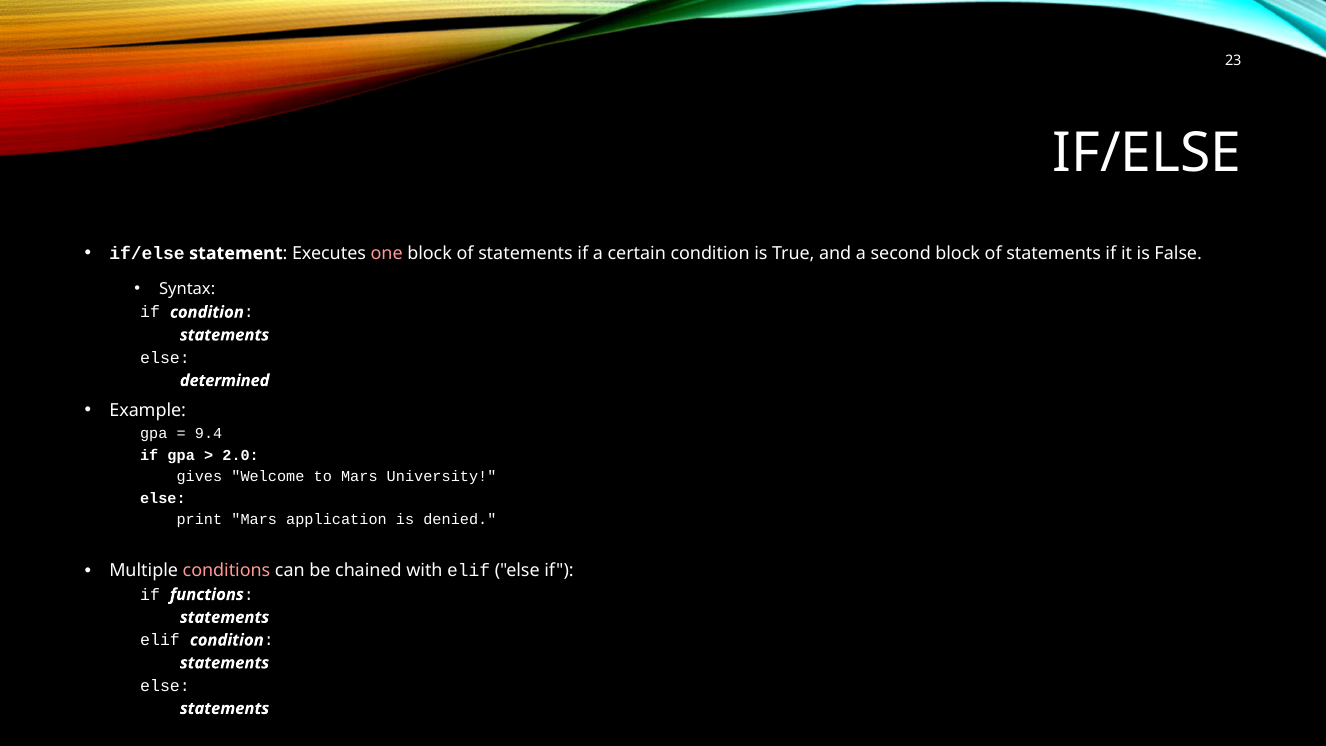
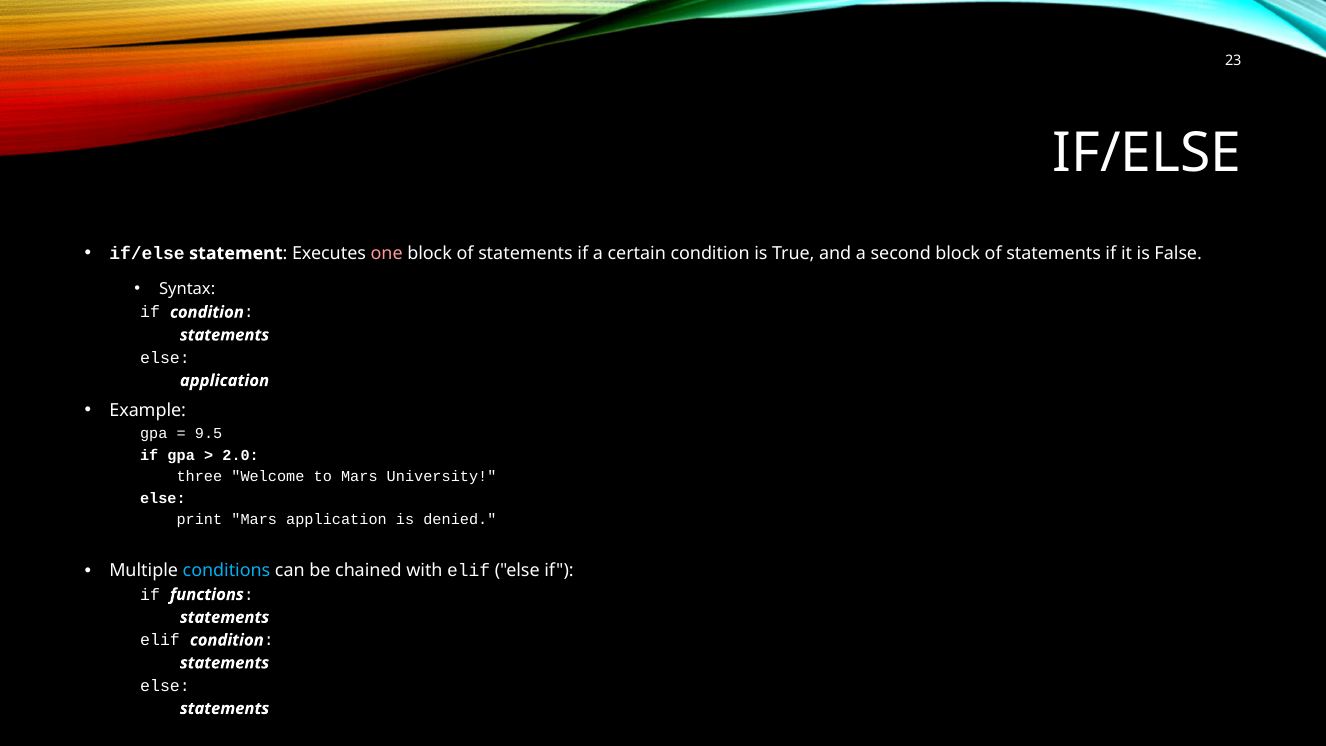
determined: determined -> application (225, 381)
9.4: 9.4 -> 9.5 (209, 434)
gives: gives -> three (199, 477)
conditions colour: pink -> light blue (227, 571)
